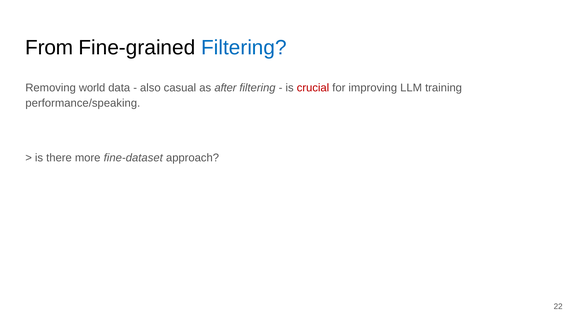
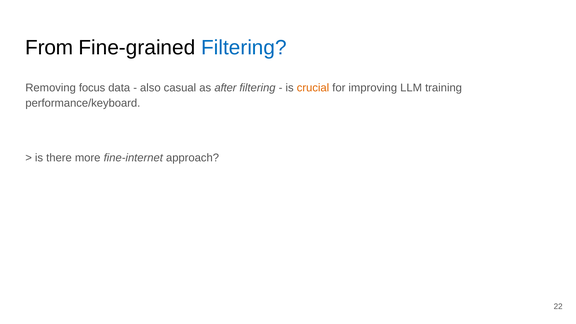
world: world -> focus (92, 88)
crucial colour: red -> orange (313, 88)
performance/speaking: performance/speaking -> performance/keyboard (83, 103)
fine-dataset: fine-dataset -> fine-internet (133, 158)
